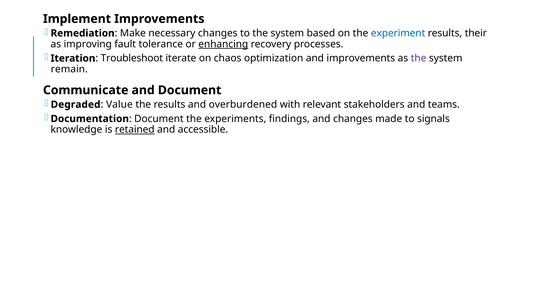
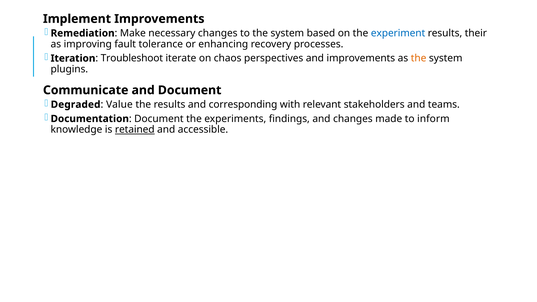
enhancing underline: present -> none (223, 44)
optimization: optimization -> perspectives (274, 58)
the colour: purple -> orange (419, 58)
remain: remain -> plugins (69, 69)
overburdened: overburdened -> corresponding (243, 105)
signals: signals -> inform (433, 119)
